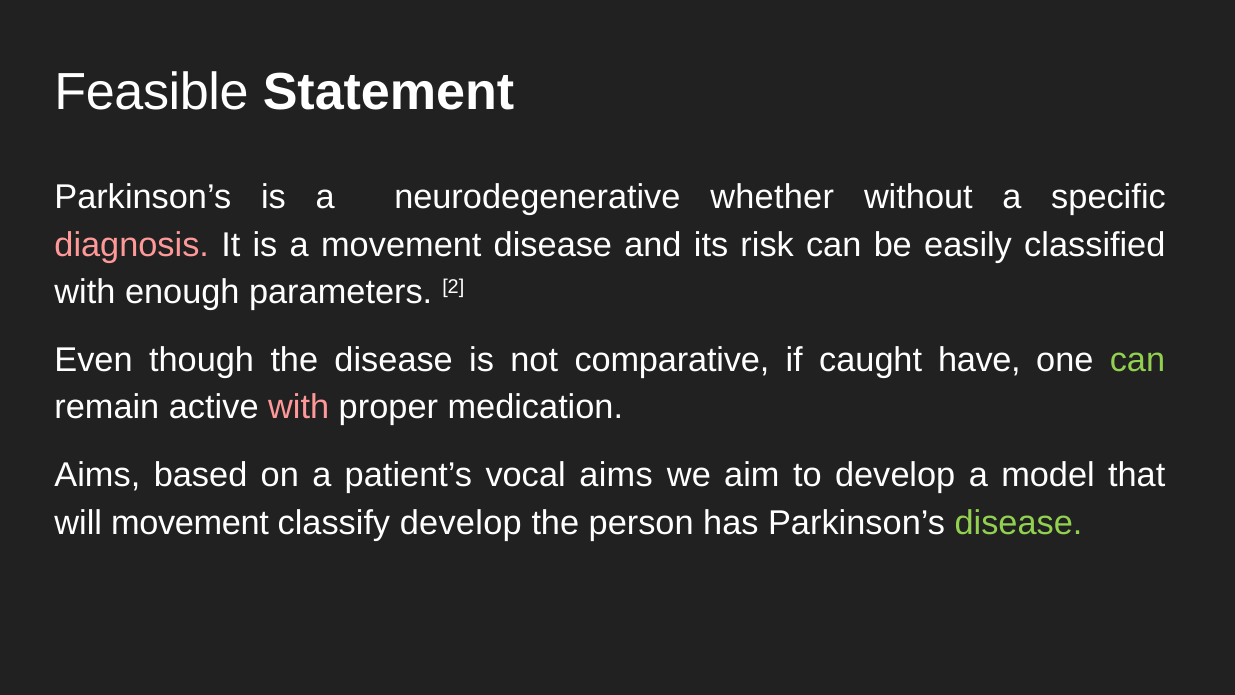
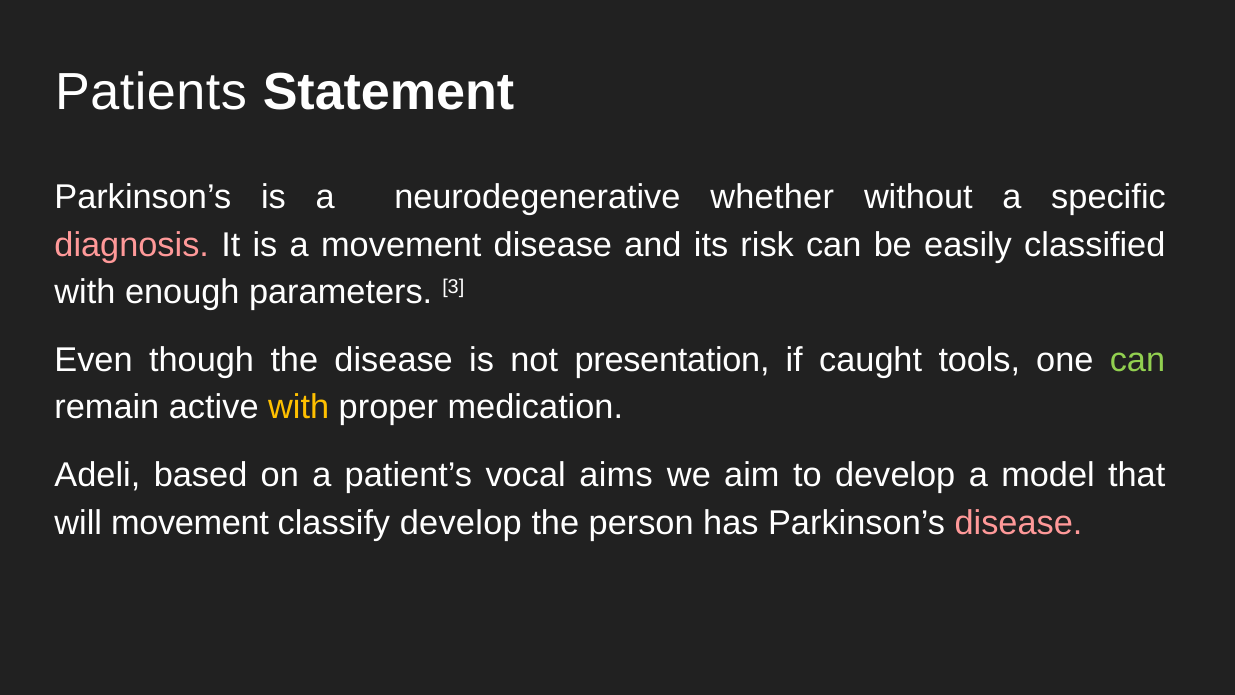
Feasible: Feasible -> Patients (151, 92)
2: 2 -> 3 (453, 287)
comparative: comparative -> presentation (672, 360)
have: have -> tools (979, 360)
with colour: pink -> yellow (299, 407)
Aims: Aims -> Adeli (97, 475)
disease colour: light green -> pink (1018, 523)
